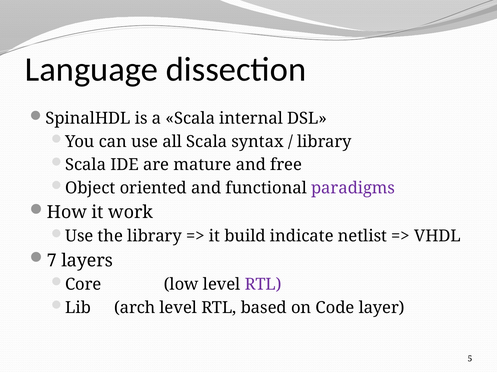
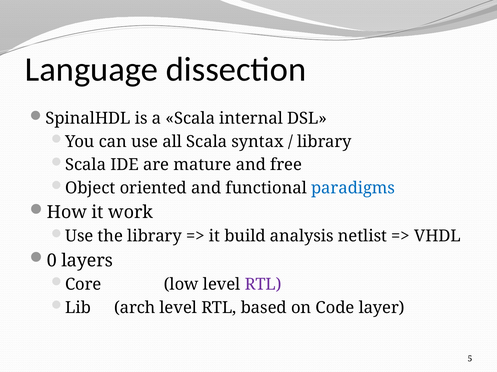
paradigms colour: purple -> blue (353, 188)
indicate: indicate -> analysis (302, 237)
7: 7 -> 0 (52, 261)
